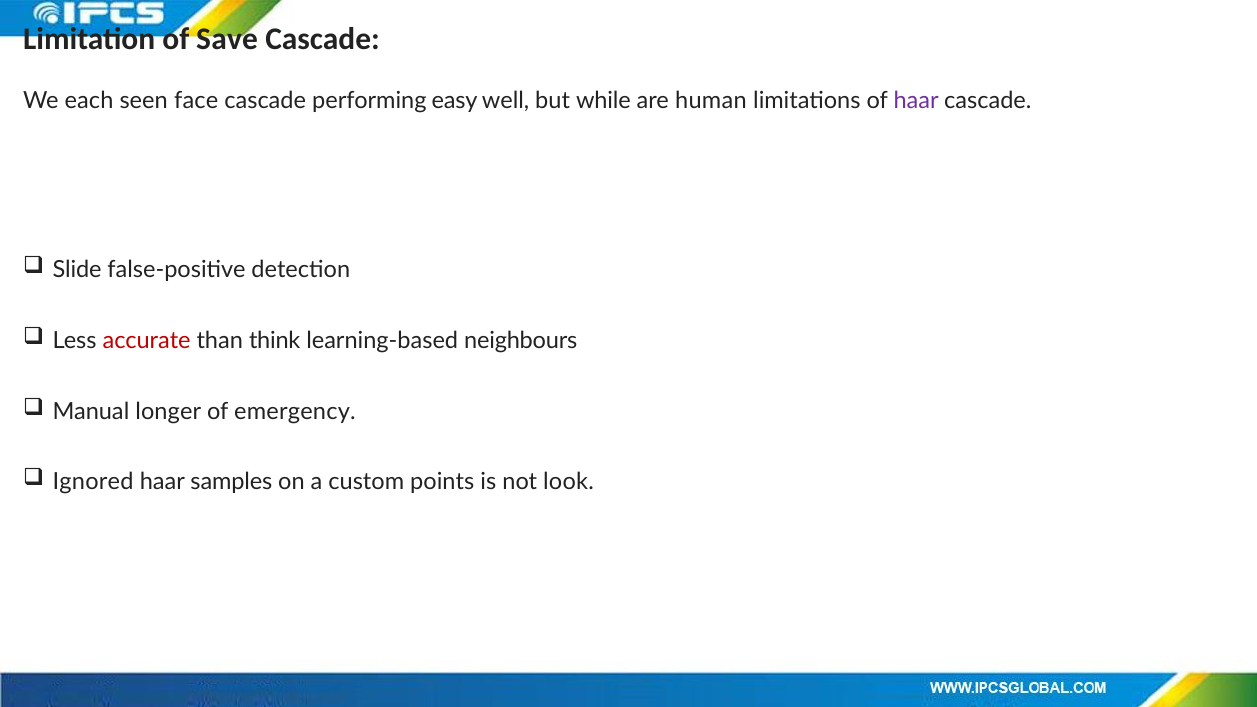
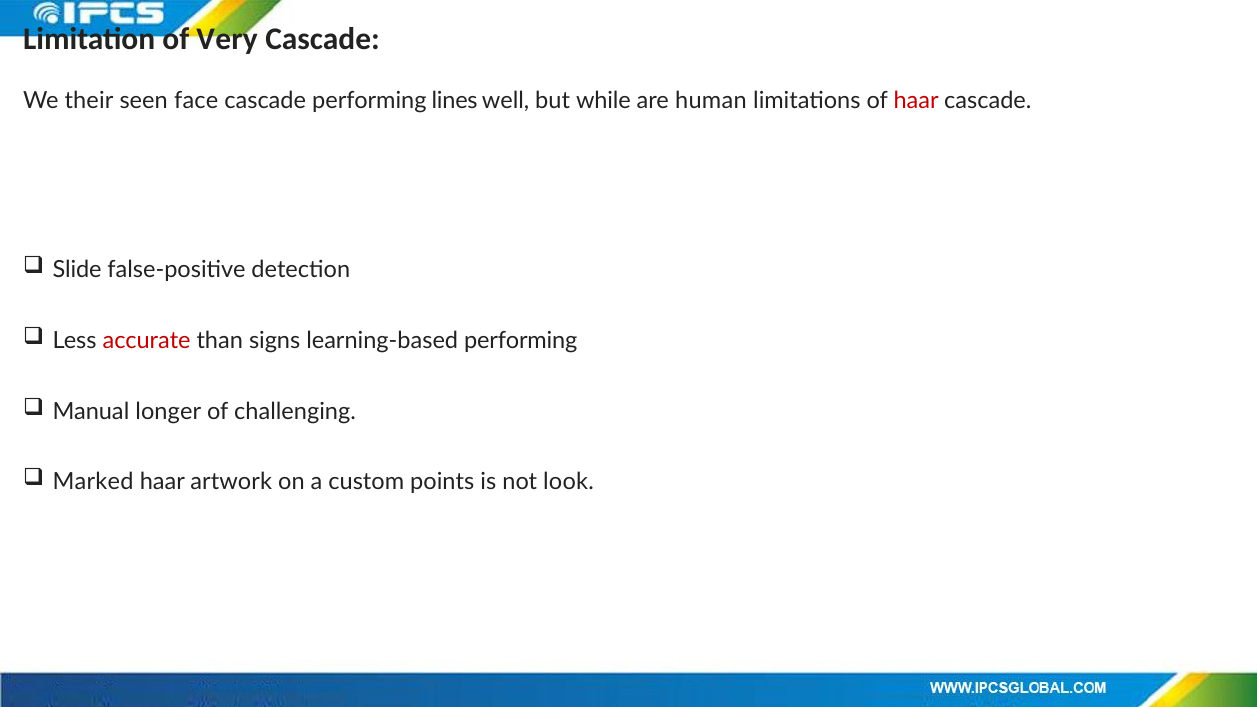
Save: Save -> Very (227, 40)
each: each -> their (89, 100)
easy: easy -> lines (455, 100)
haar colour: purple -> red (916, 100)
think: think -> signs (275, 341)
learning-based neighbours: neighbours -> performing (521, 341)
emergency: emergency -> challenging (295, 411)
Ignored: Ignored -> Marked (93, 482)
samples: samples -> artwork (231, 482)
